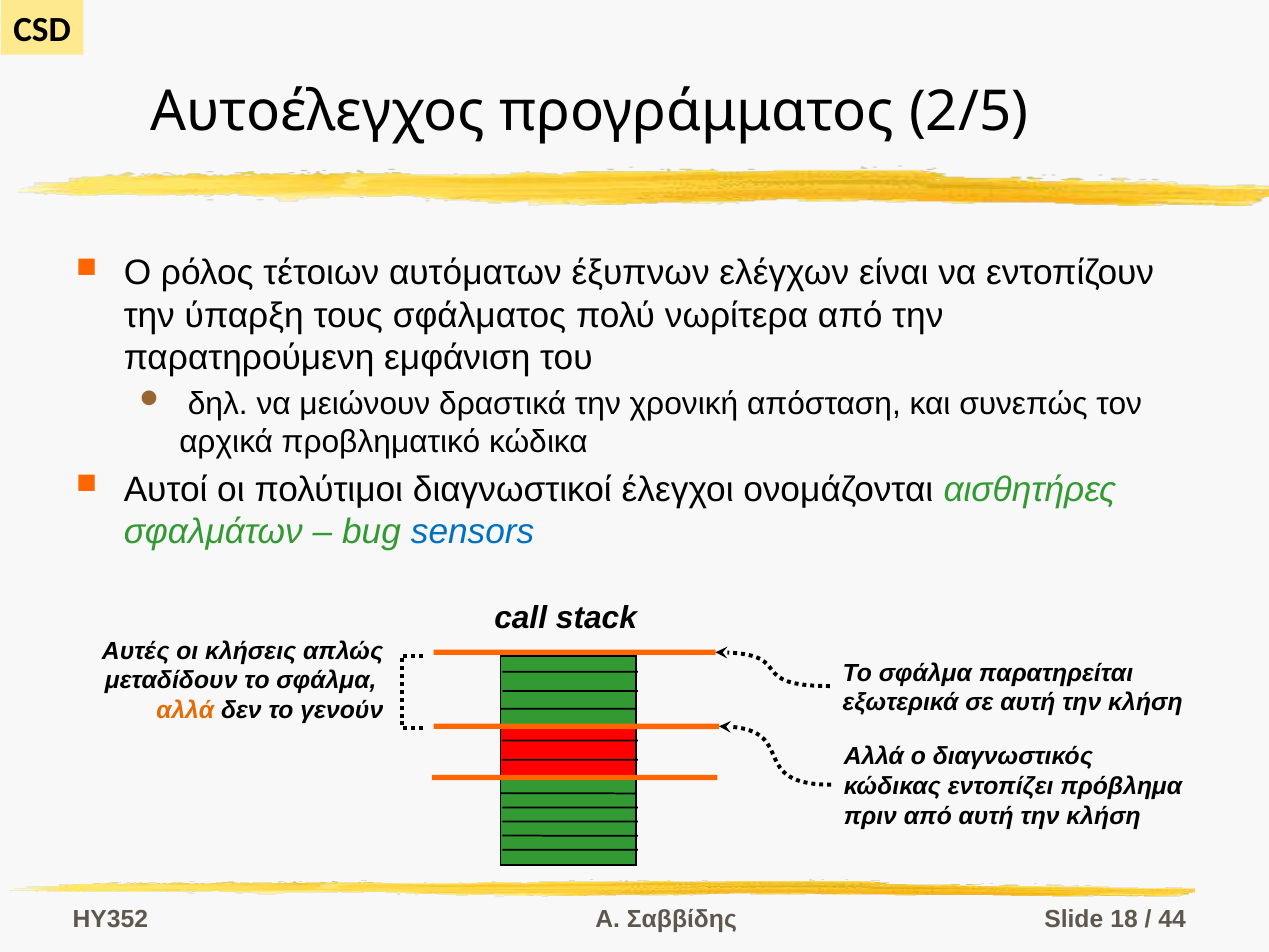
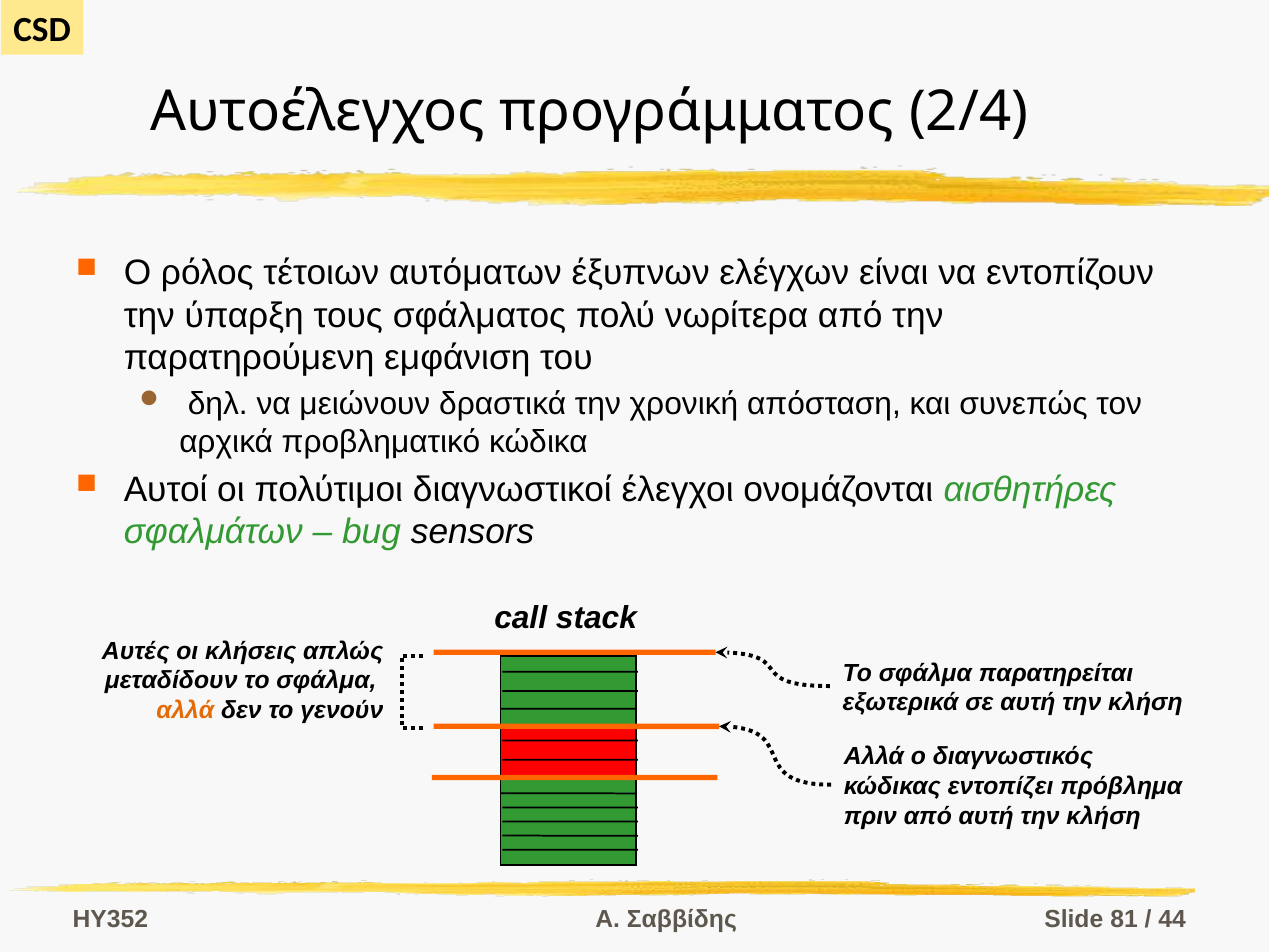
2/5: 2/5 -> 2/4 (969, 112)
sensors colour: blue -> black (473, 532)
18: 18 -> 81 (1124, 919)
